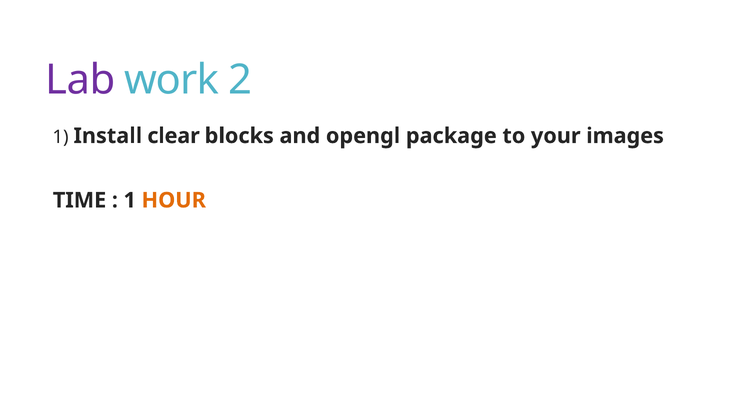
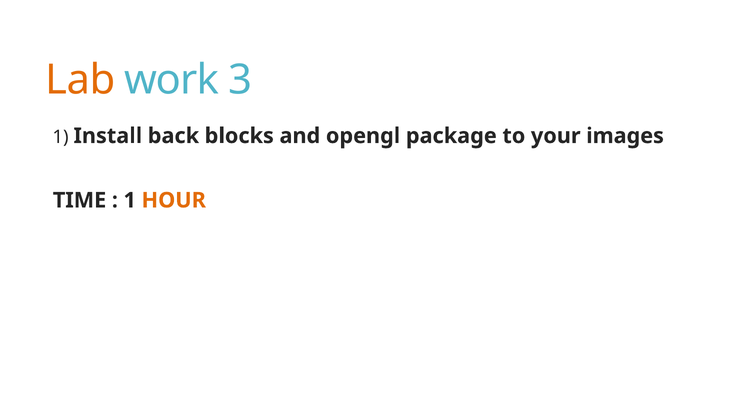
Lab colour: purple -> orange (81, 80)
2: 2 -> 3 (240, 80)
clear: clear -> back (173, 136)
